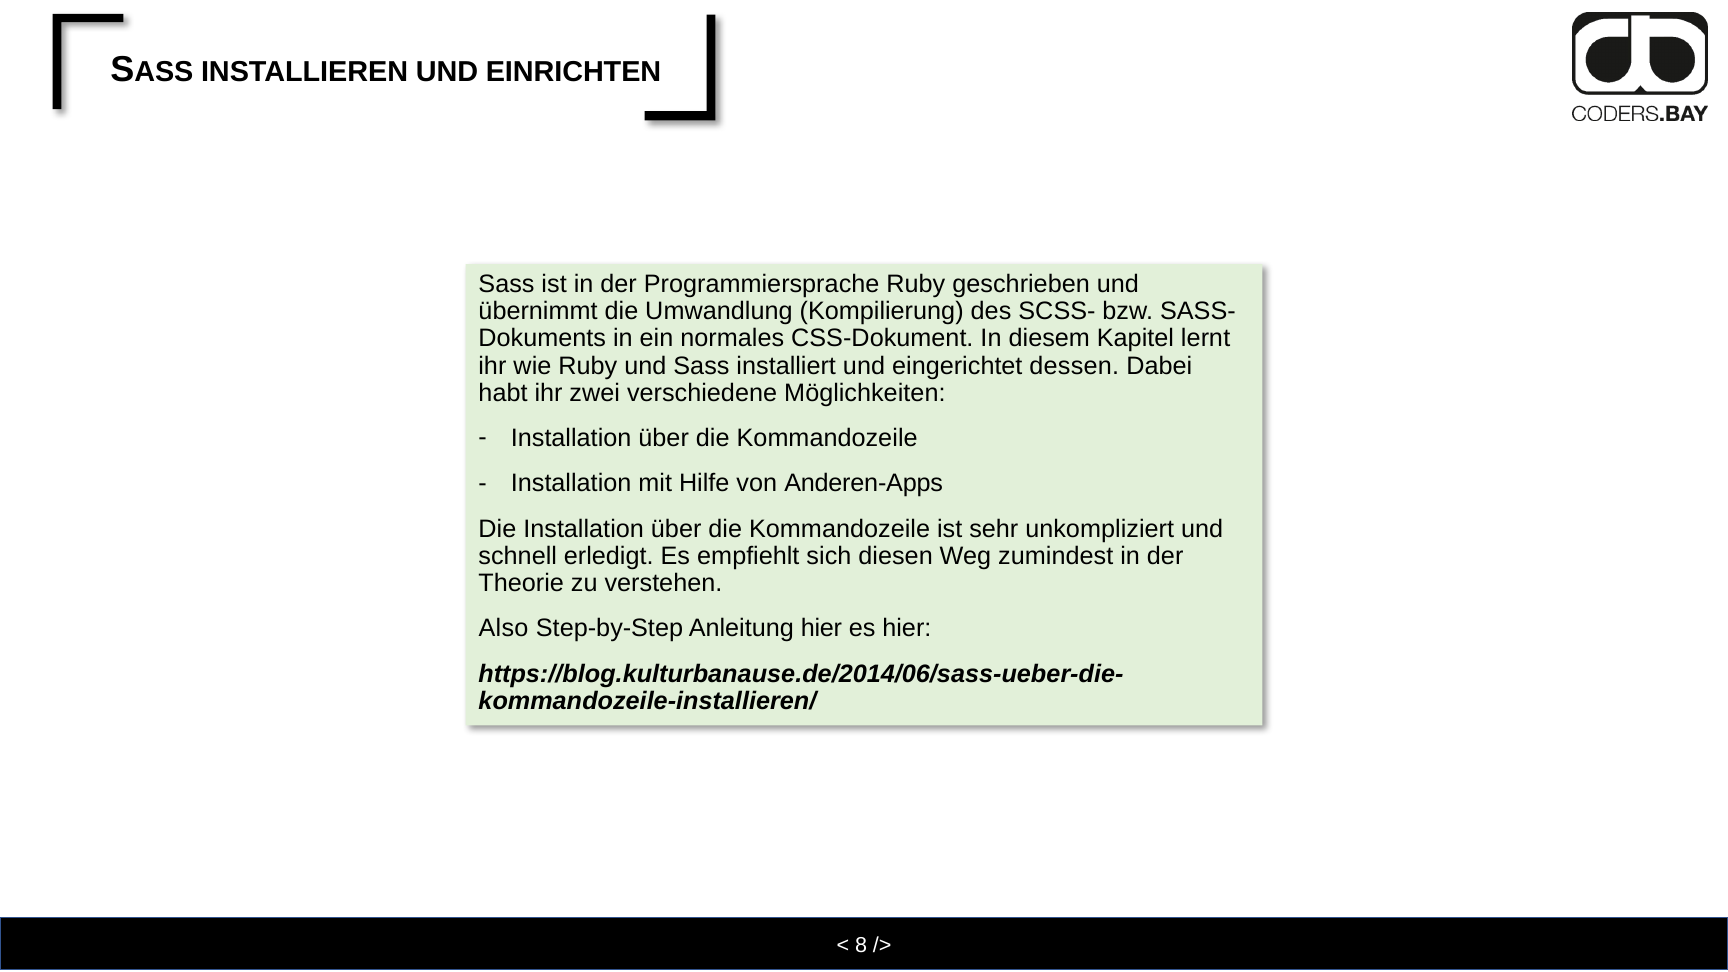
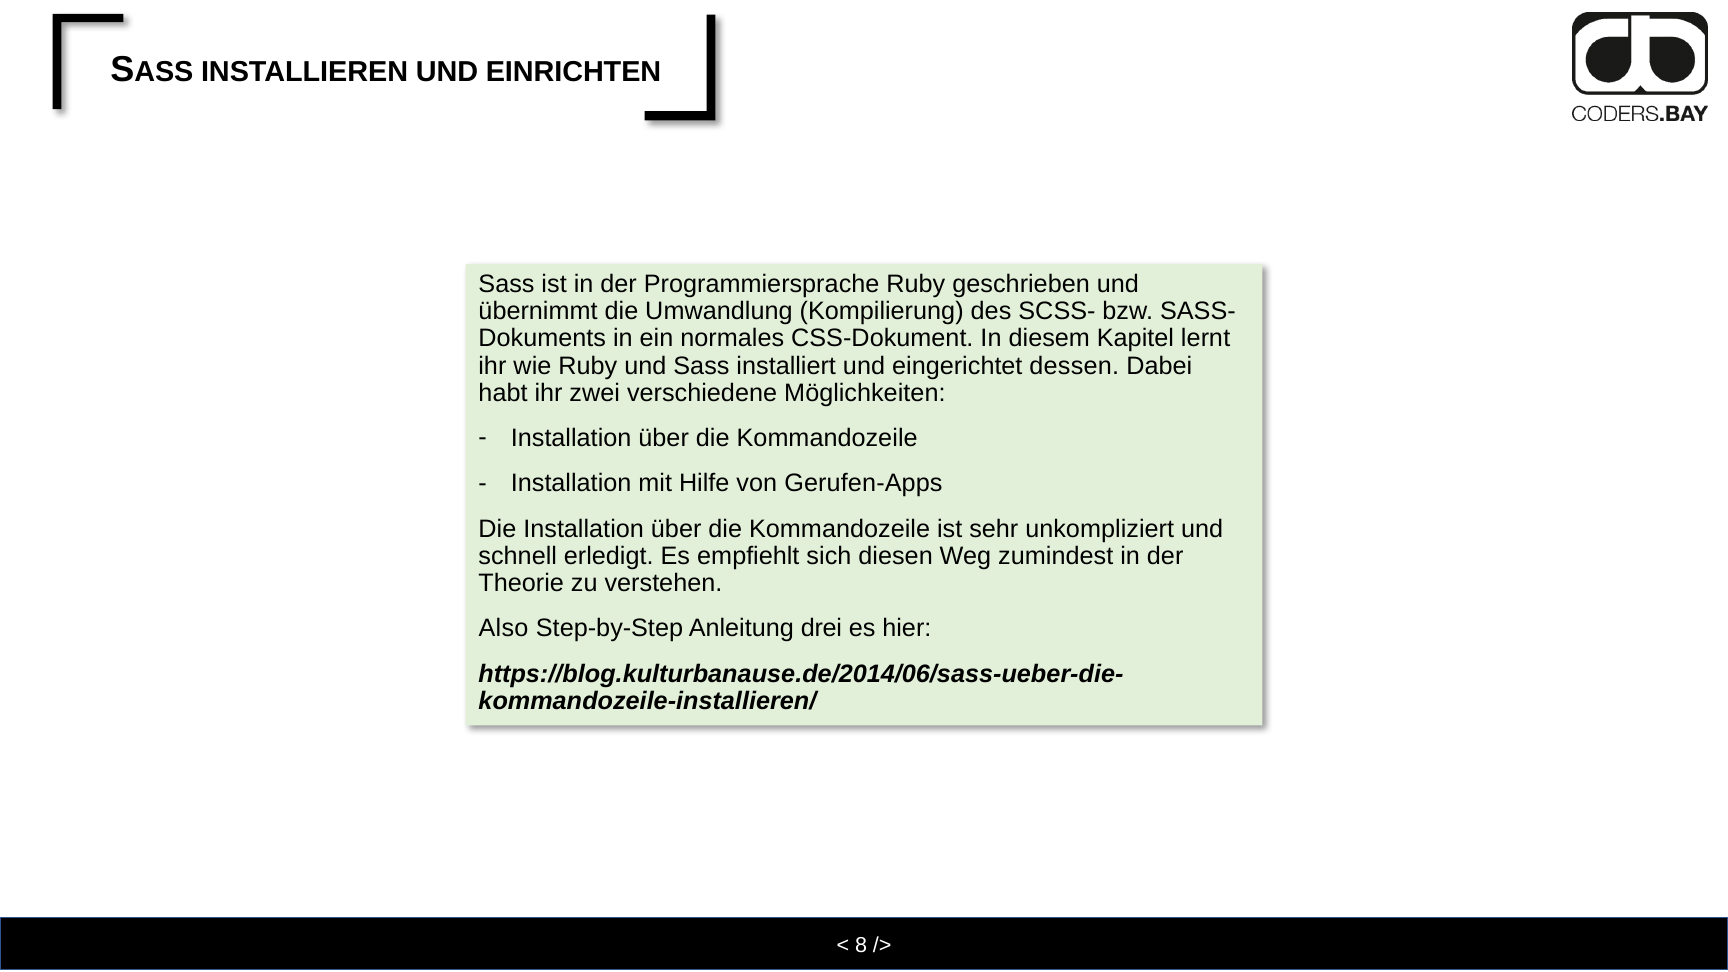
Anderen-Apps: Anderen-Apps -> Gerufen-Apps (863, 484)
Anleitung hier: hier -> drei (821, 629)
